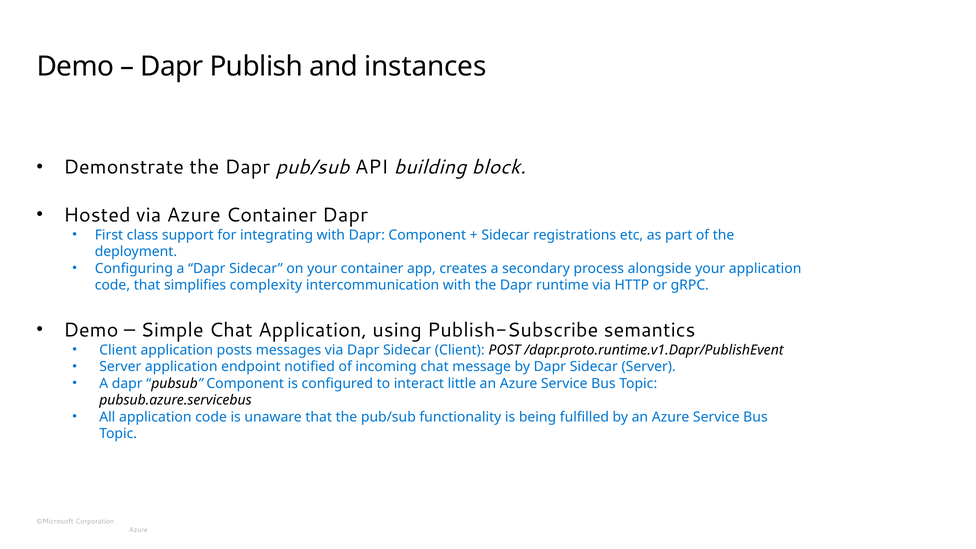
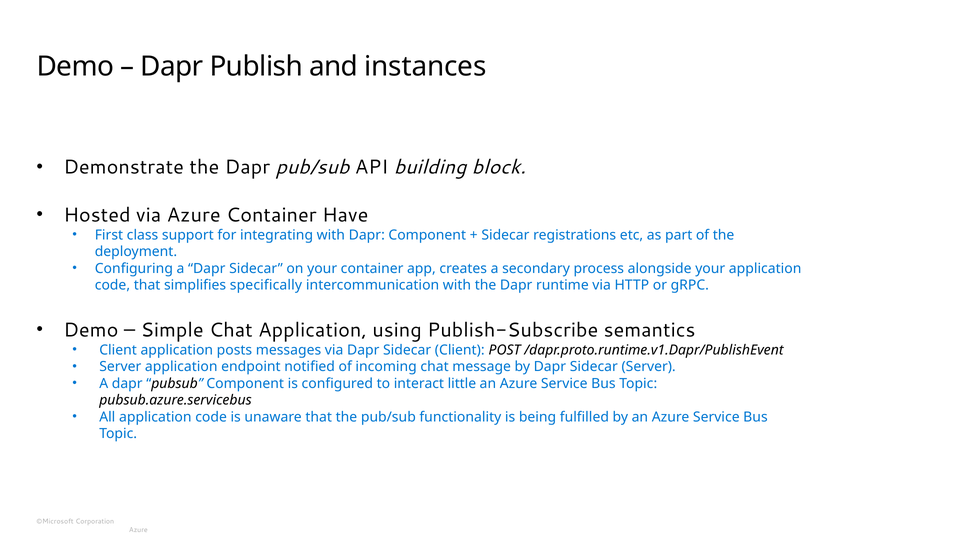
Container Dapr: Dapr -> Have (345, 215)
complexity: complexity -> specifically (266, 285)
